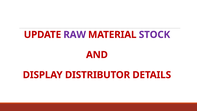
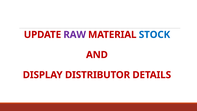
STOCK colour: purple -> blue (155, 35)
